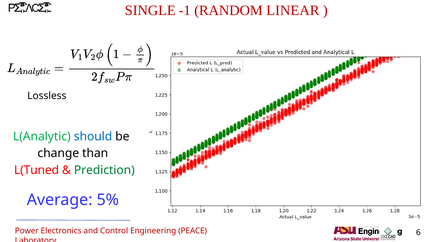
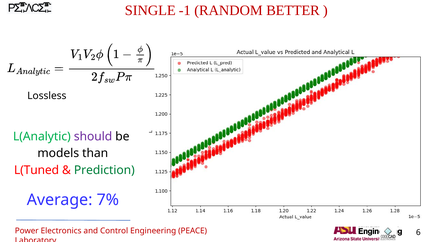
LINEAR: LINEAR -> BETTER (293, 11)
should colour: blue -> purple (93, 136)
change: change -> models (58, 153)
5%: 5% -> 7% (108, 200)
